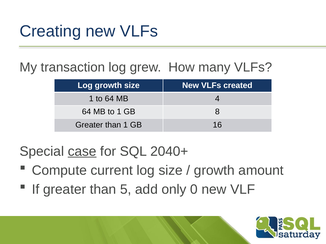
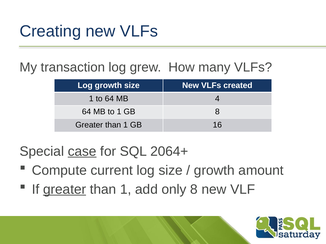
2040+: 2040+ -> 2064+ (169, 152)
greater underline: none -> present (65, 190)
5: 5 -> 1 (126, 190)
only 0: 0 -> 8 (194, 190)
